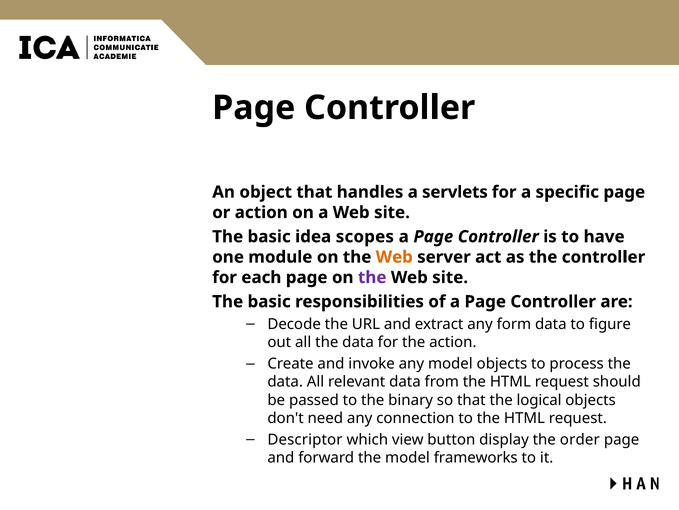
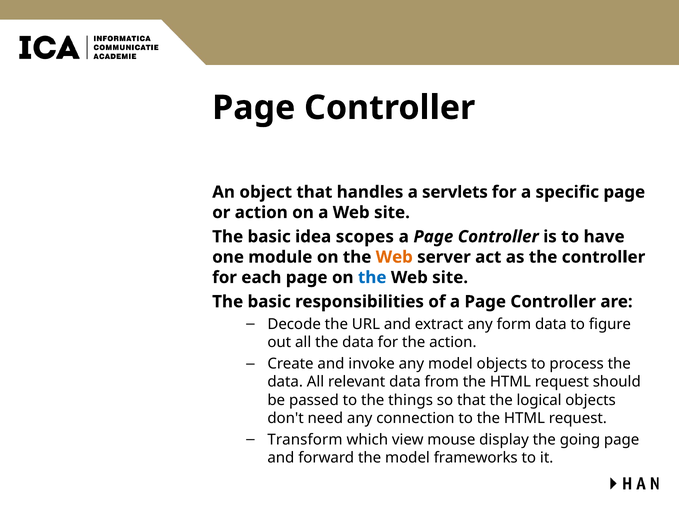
the colour: purple -> blue (372, 277)
binary: binary -> things (411, 399)
Descriptor: Descriptor -> Transform (305, 439)
button: button -> mouse (451, 439)
order: order -> going (580, 439)
